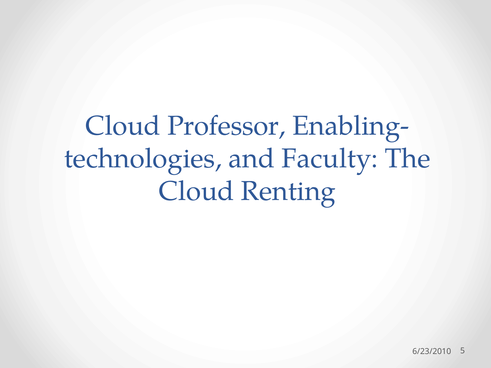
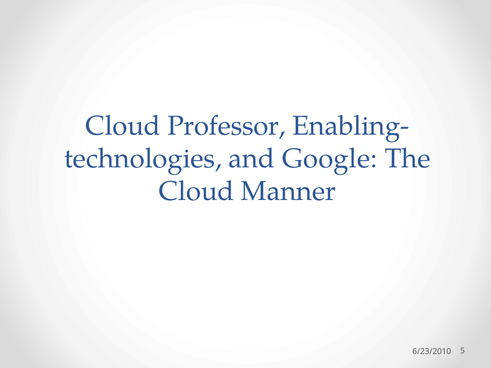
Faculty: Faculty -> Google (330, 159)
Renting: Renting -> Manner (288, 191)
